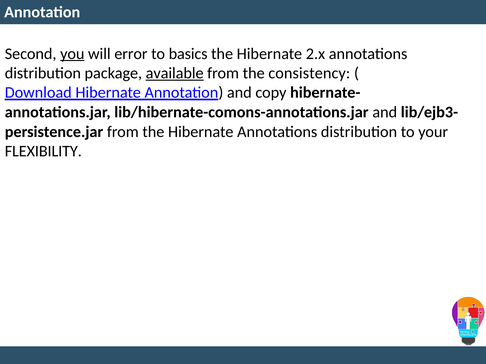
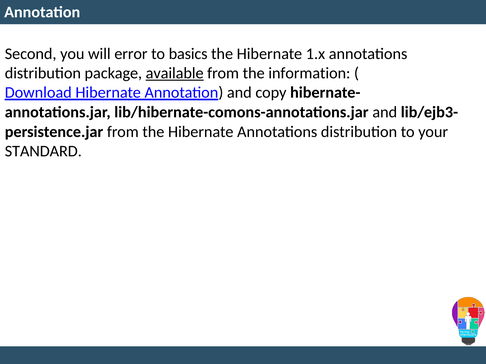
you underline: present -> none (72, 54)
2.x: 2.x -> 1.x (315, 54)
consistency: consistency -> information (309, 73)
FLEXIBILITY: FLEXIBILITY -> STANDARD (43, 151)
